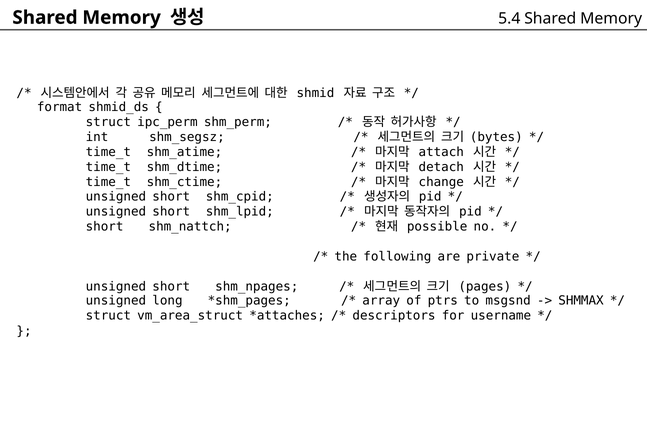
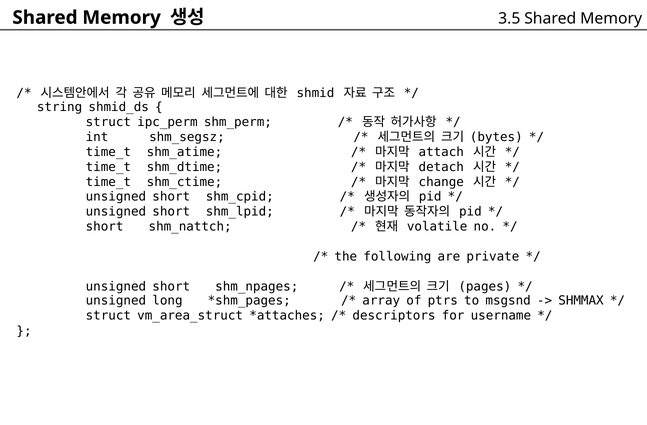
5.4: 5.4 -> 3.5 (509, 18)
format: format -> string (60, 107)
possible: possible -> volatile (437, 227)
